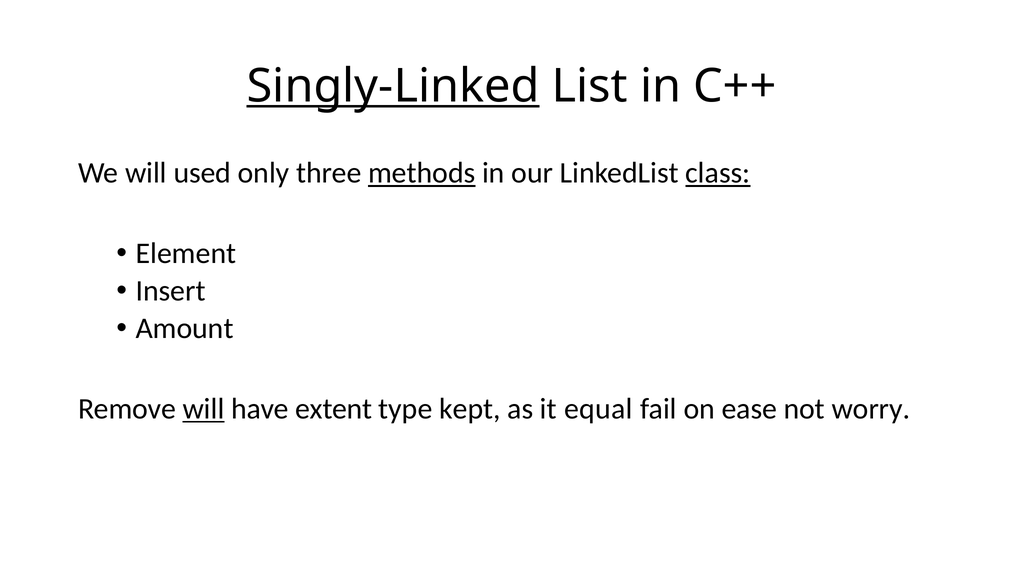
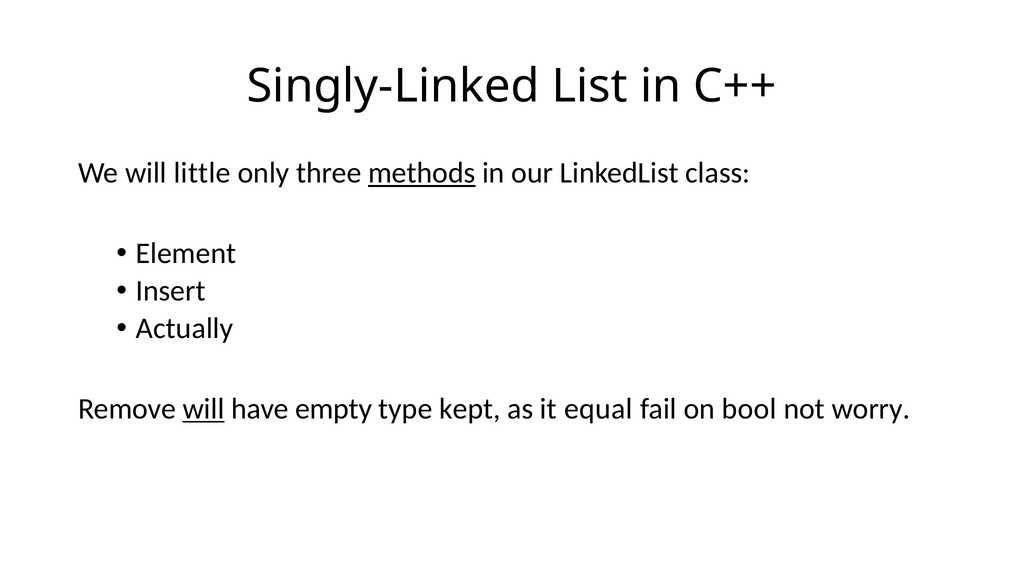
Singly-Linked underline: present -> none (393, 86)
used: used -> little (202, 173)
class underline: present -> none (718, 173)
Amount: Amount -> Actually (185, 328)
extent: extent -> empty (334, 409)
ease: ease -> bool (749, 409)
